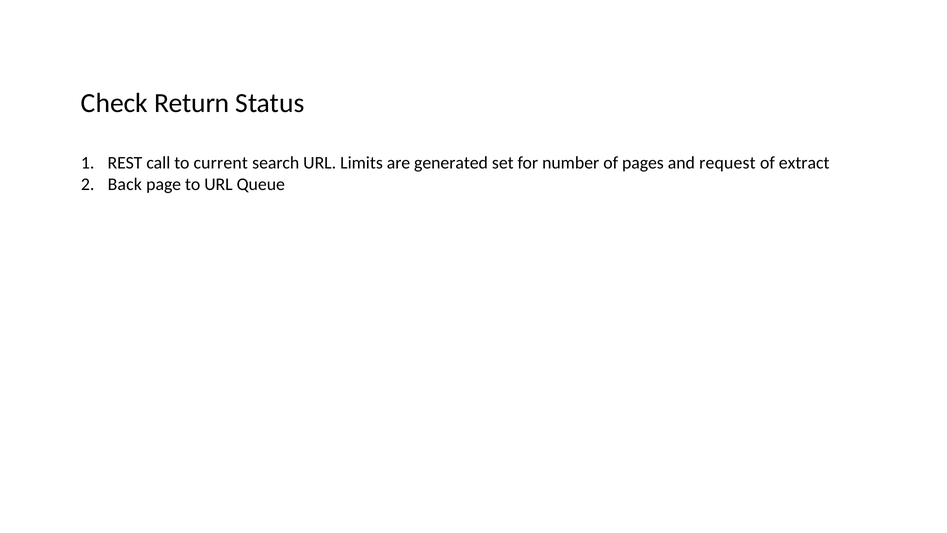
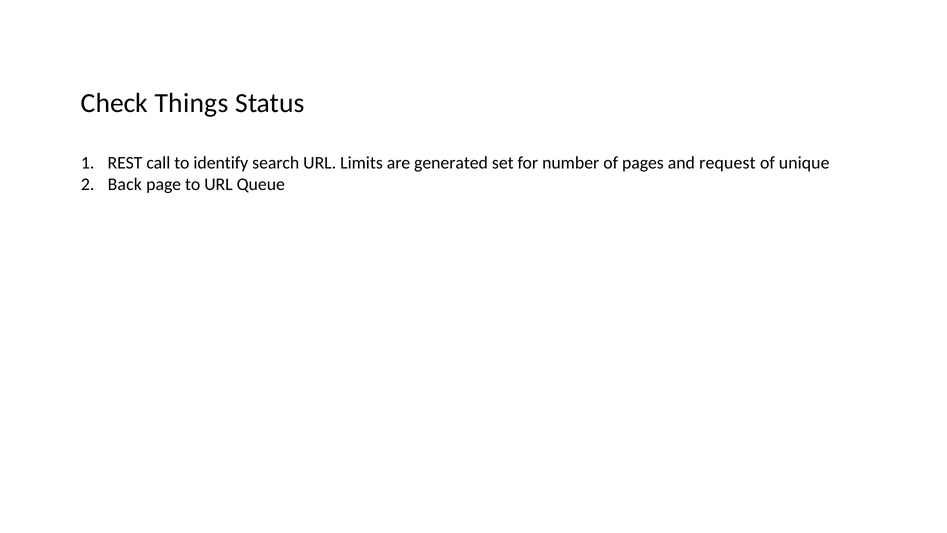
Return: Return -> Things (192, 103)
current: current -> identify (221, 163)
extract: extract -> unique (804, 163)
